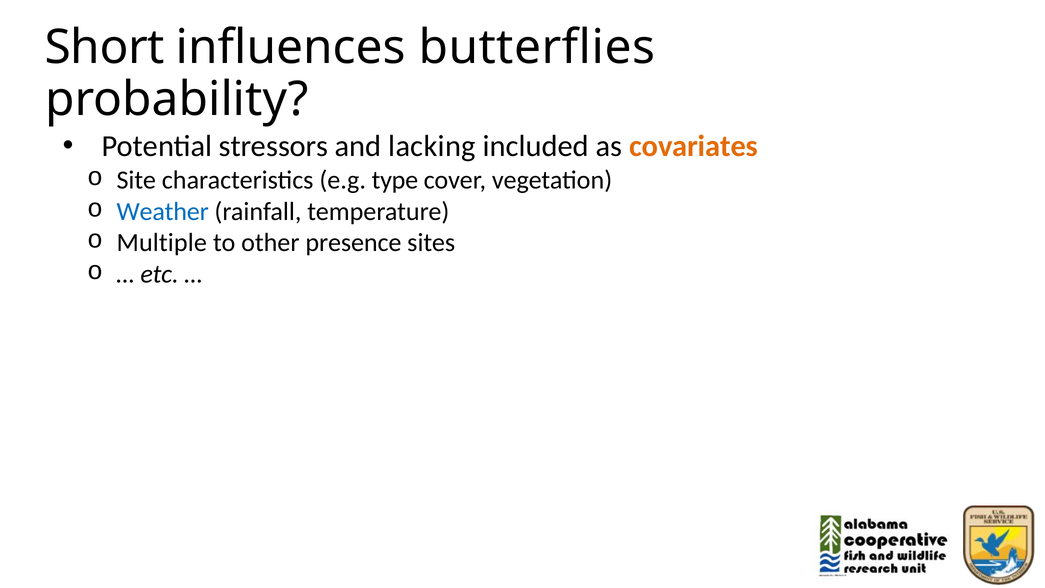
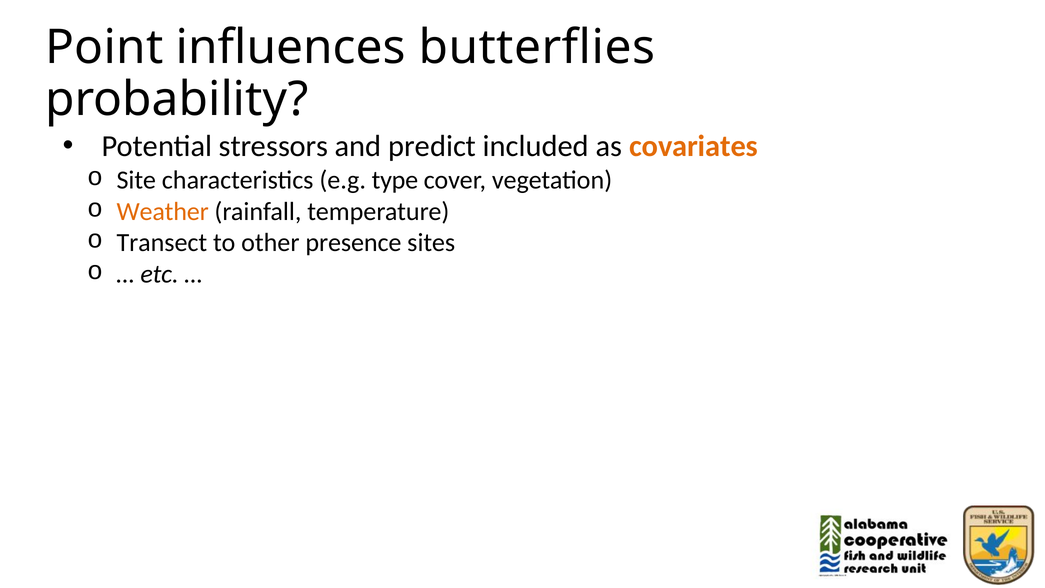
Short: Short -> Point (104, 48)
lacking: lacking -> predict (432, 146)
Weather colour: blue -> orange (163, 211)
Multiple: Multiple -> Transect (162, 243)
